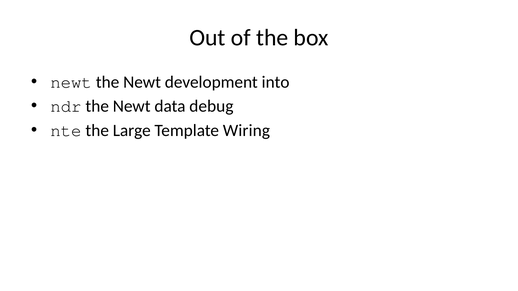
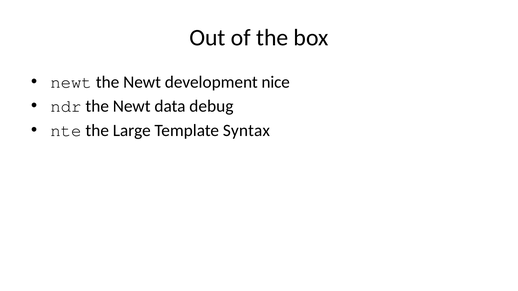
into: into -> nice (276, 82)
Wiring: Wiring -> Syntax (246, 130)
